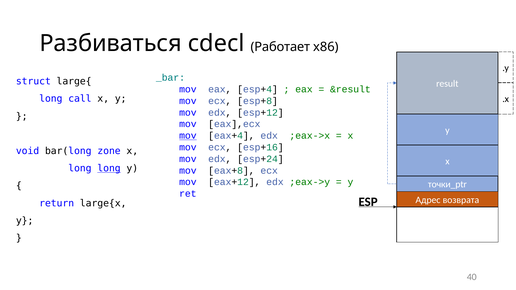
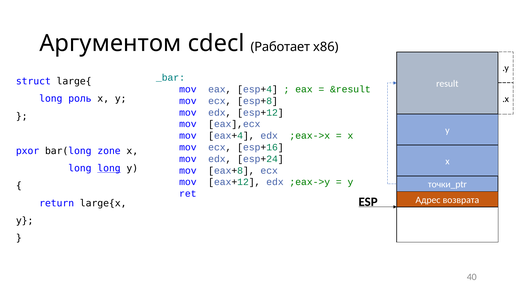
Разбиваться: Разбиваться -> Аргументом (110, 43)
call: call -> роль (80, 99)
mov underline: present -> none (188, 136)
void: void -> pxor (28, 151)
